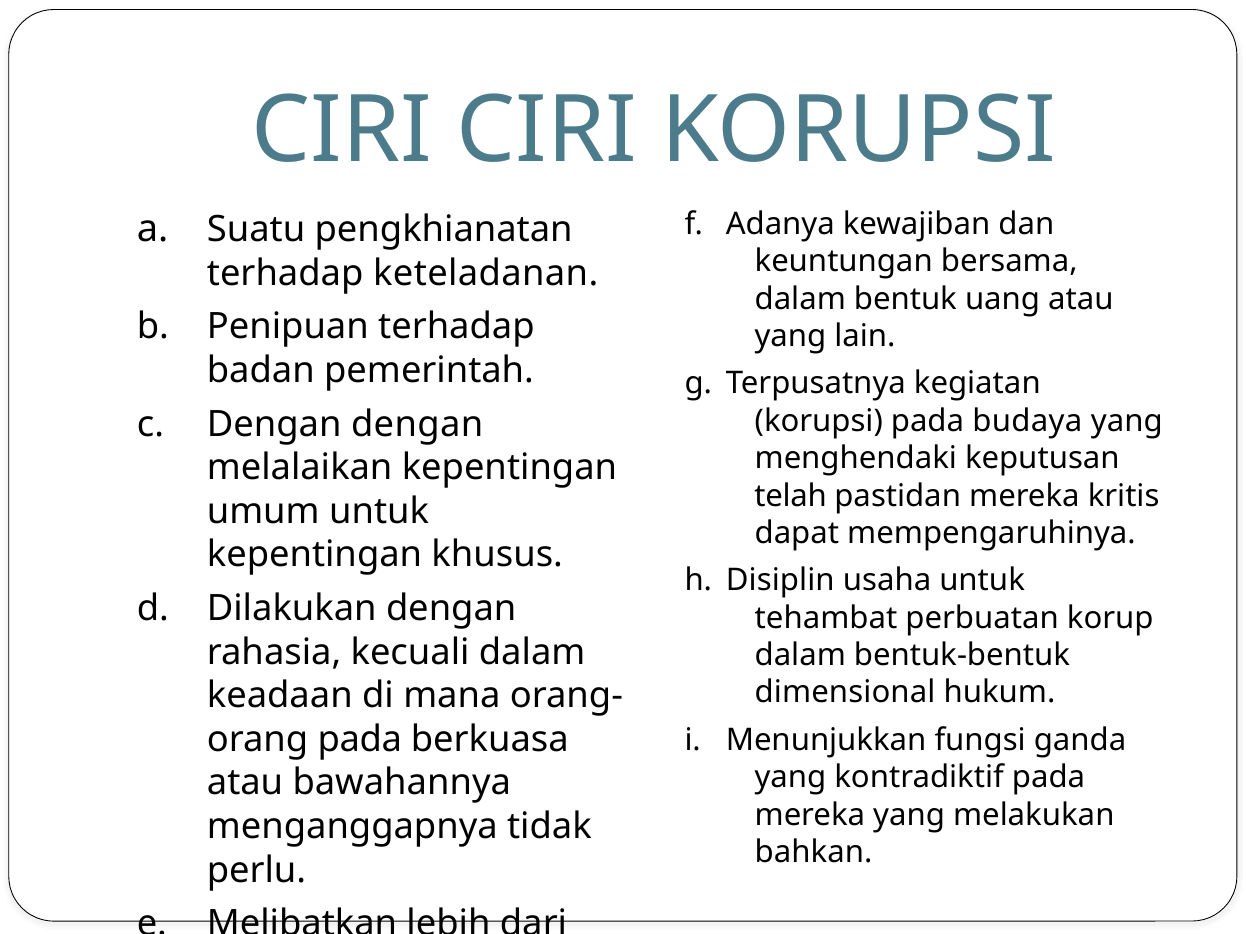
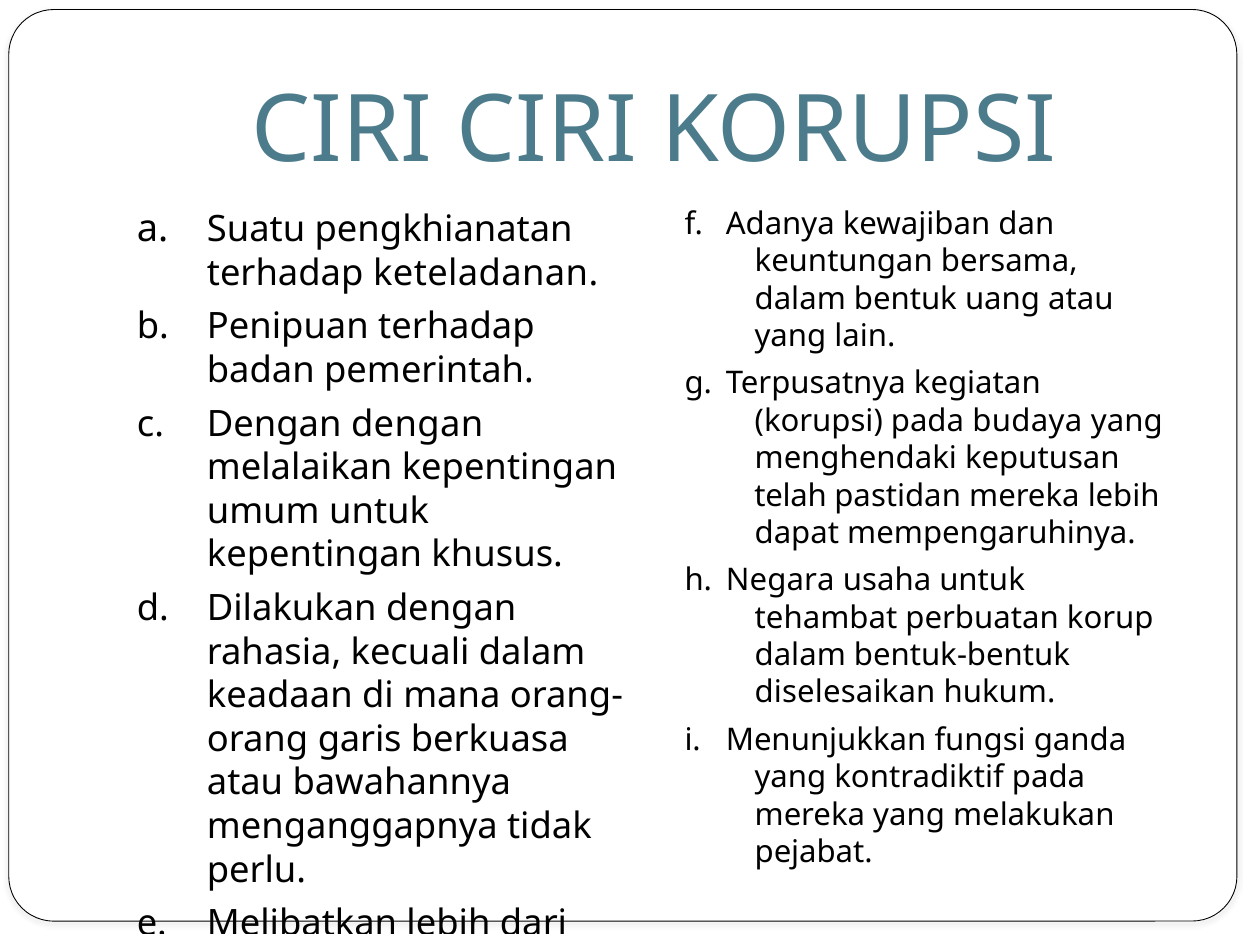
mereka kritis: kritis -> lebih (1124, 496)
Disiplin: Disiplin -> Negara (780, 581)
dimensional: dimensional -> diselesaikan (845, 693)
orang pada: pada -> garis (360, 740)
bahkan: bahkan -> pejabat (814, 853)
